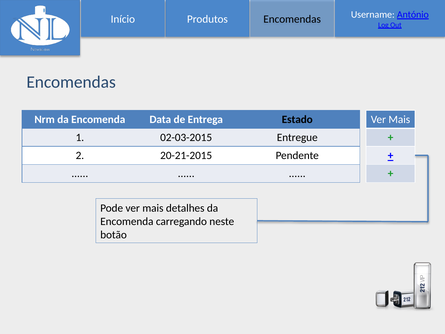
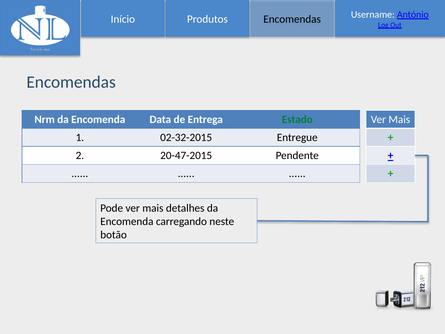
Estado colour: black -> green (297, 119)
02-03-2015: 02-03-2015 -> 02-32-2015 (186, 137)
20-21-2015: 20-21-2015 -> 20-47-2015 (186, 155)
